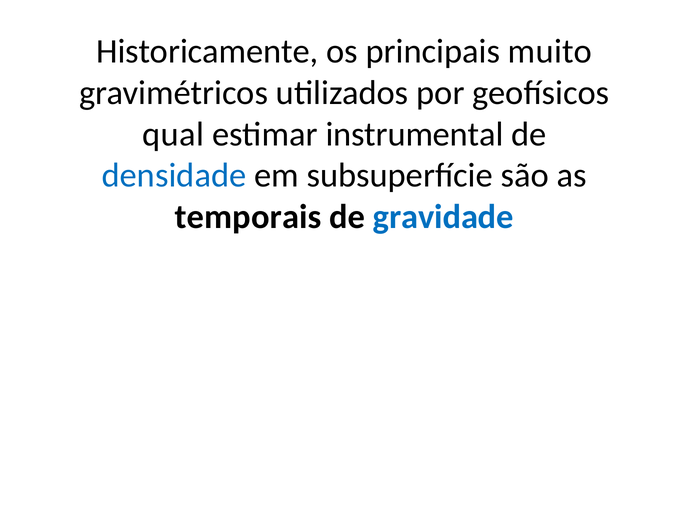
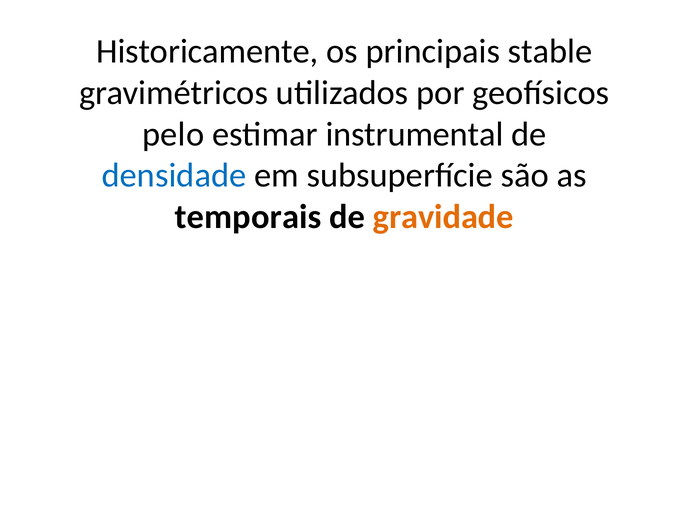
muito: muito -> stable (550, 52)
qual: qual -> pelo (173, 134)
gravidade colour: blue -> orange (443, 217)
